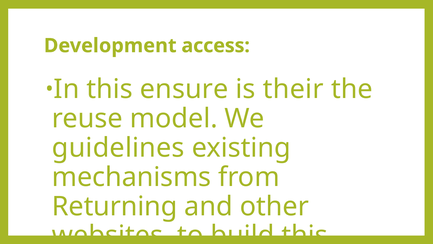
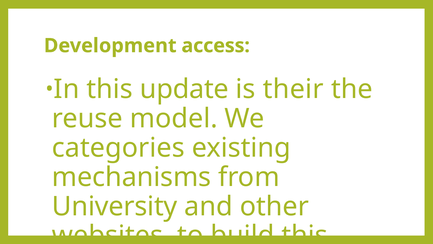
ensure: ensure -> update (184, 89)
guidelines: guidelines -> categories (118, 148)
Returning: Returning -> University (115, 206)
